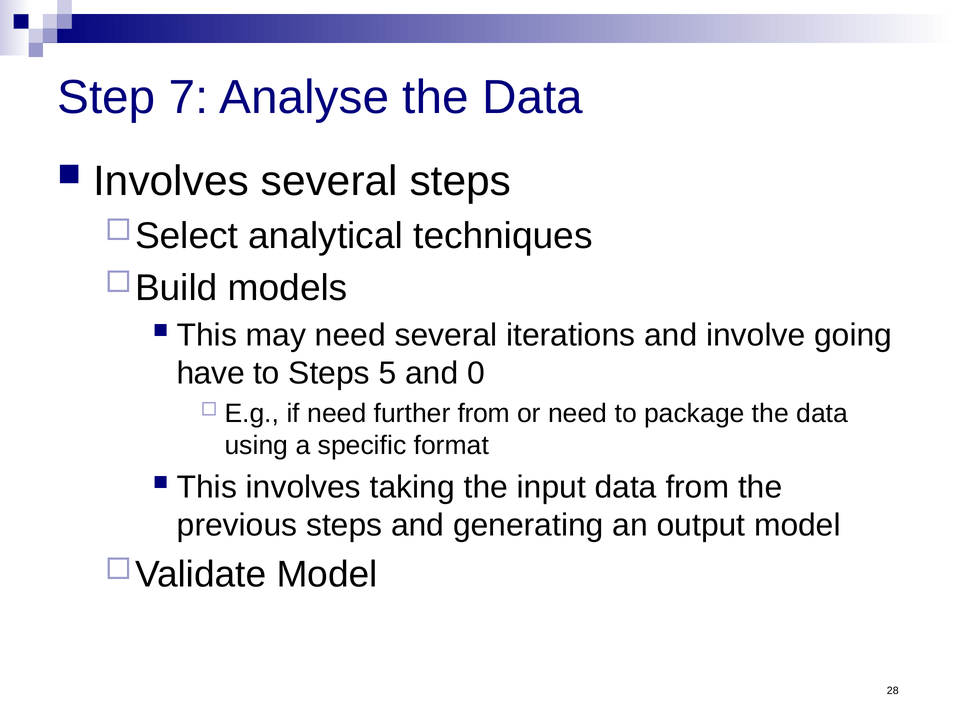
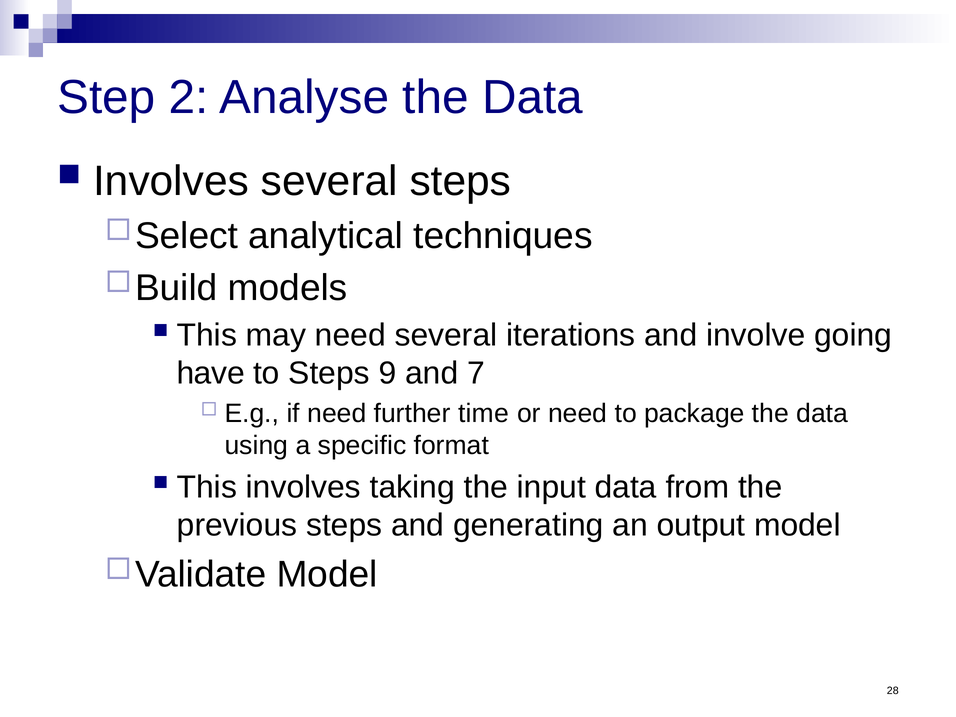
7: 7 -> 2 (189, 97)
5: 5 -> 9 (388, 373)
0: 0 -> 7 (476, 373)
further from: from -> time (484, 413)
